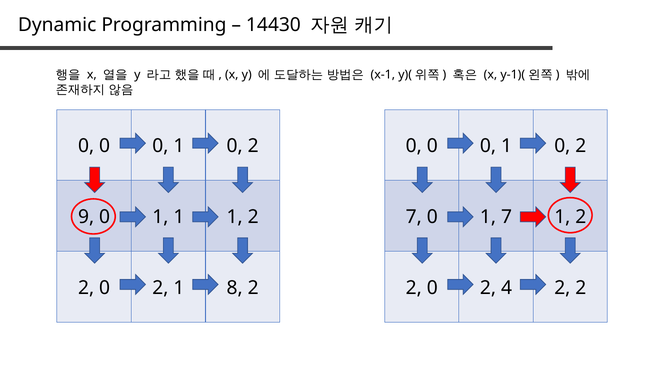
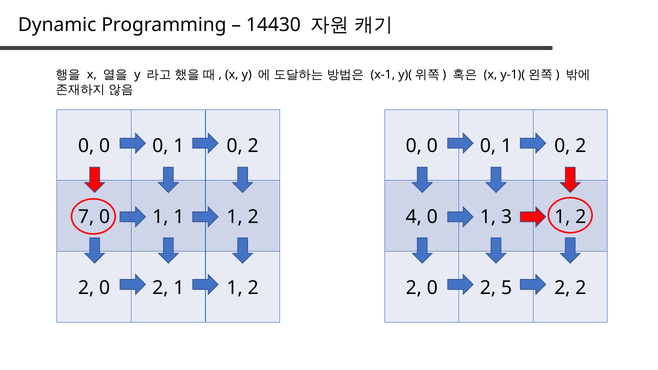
9: 9 -> 7 (86, 217)
7: 7 -> 4 (414, 217)
1 7: 7 -> 3 (507, 217)
2 1 8: 8 -> 1 (235, 288)
4: 4 -> 5 (507, 288)
